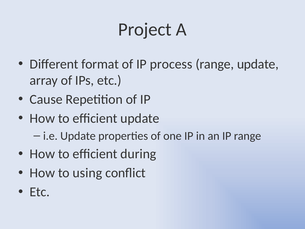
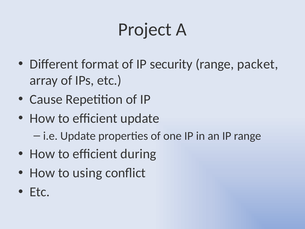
process: process -> security (171, 64)
range update: update -> packet (258, 64)
